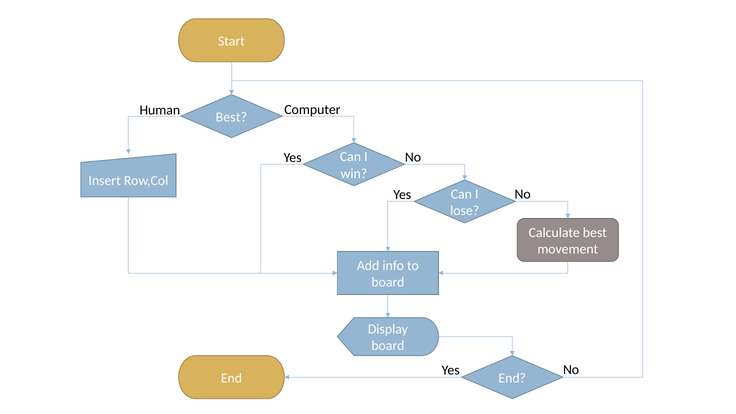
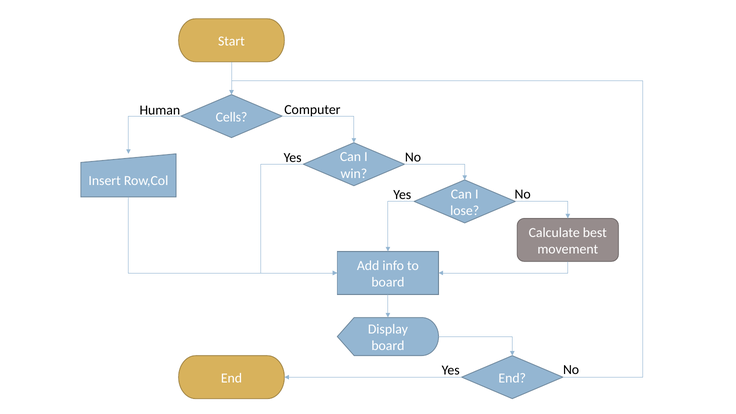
Best: Best -> Cells (232, 117)
